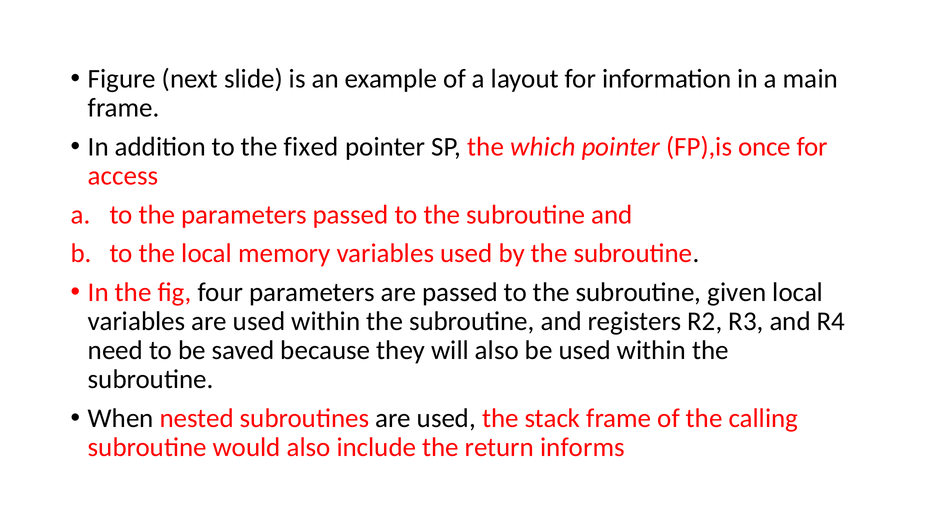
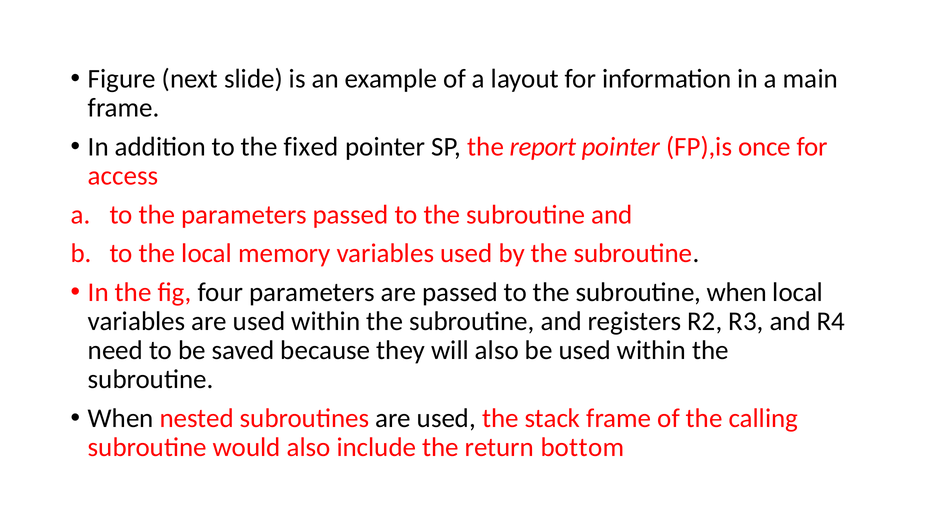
which: which -> report (543, 147)
subroutine given: given -> when (737, 292)
informs: informs -> bottom (582, 447)
